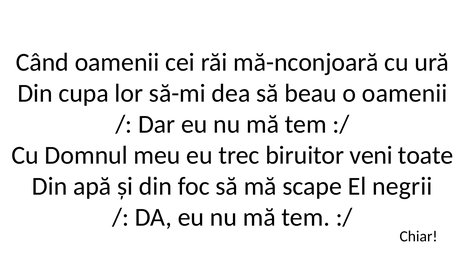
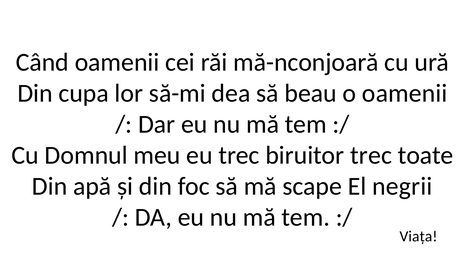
biruitor veni: veni -> trec (371, 155)
Chiar: Chiar -> Viața (418, 236)
